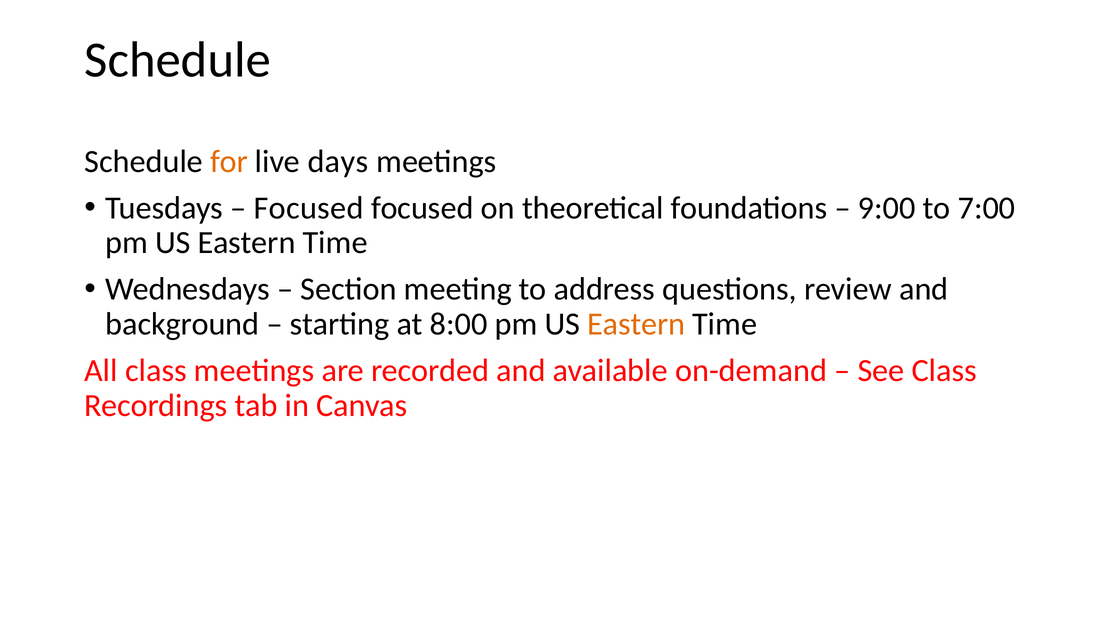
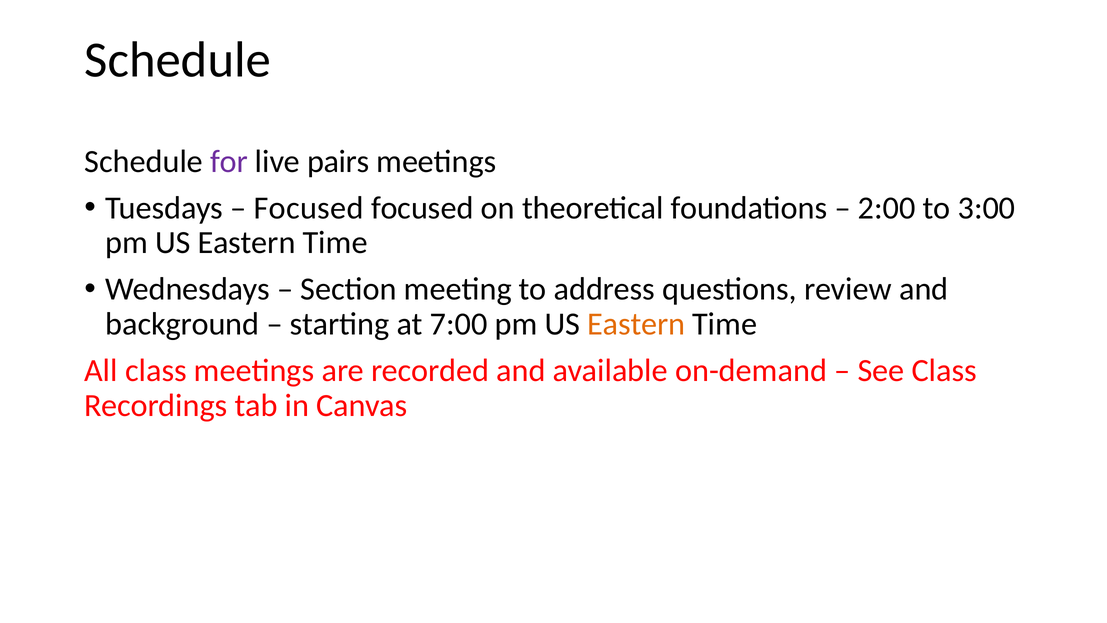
for colour: orange -> purple (229, 161)
days: days -> pairs (338, 161)
9:00: 9:00 -> 2:00 (887, 208)
7:00: 7:00 -> 3:00 (987, 208)
8:00: 8:00 -> 7:00 (459, 324)
